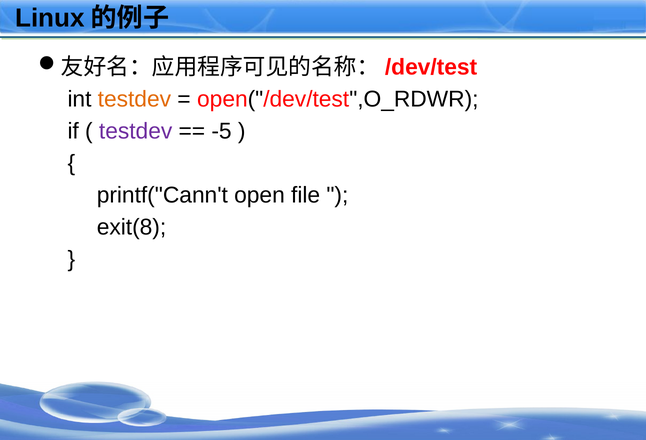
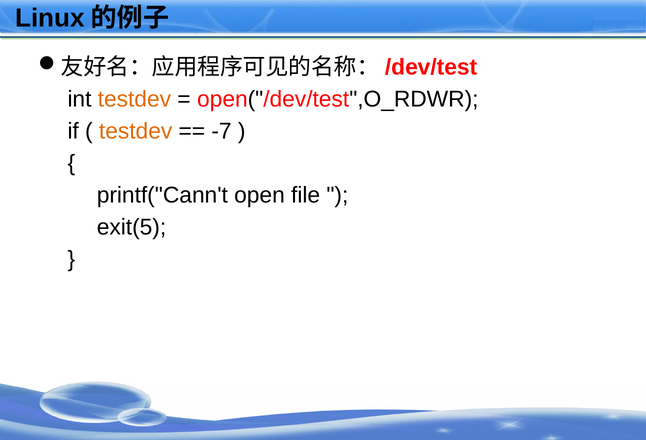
testdev colour: purple -> orange (136, 131)
-5: -5 -> -7 (222, 131)
exit(8: exit(8 -> exit(5 (132, 227)
